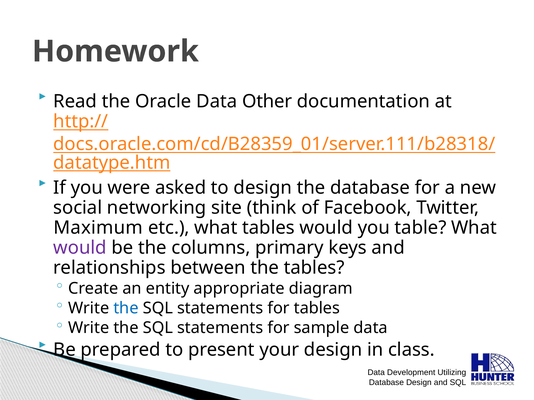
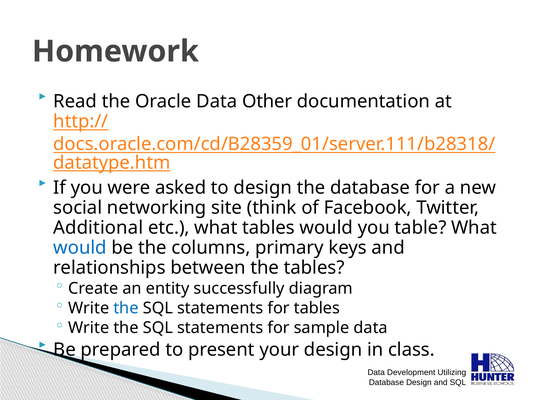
Maximum: Maximum -> Additional (98, 228)
would colour: purple -> blue (80, 248)
appropriate: appropriate -> successfully (239, 289)
